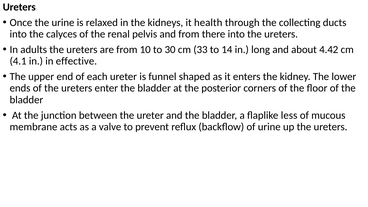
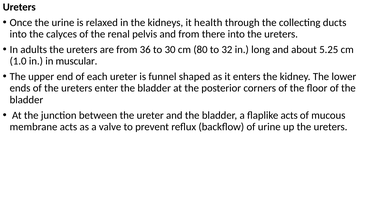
10: 10 -> 36 (145, 50)
33: 33 -> 80 (200, 50)
14: 14 -> 32 (227, 50)
4.42: 4.42 -> 5.25 (329, 50)
4.1: 4.1 -> 1.0 (18, 61)
effective: effective -> muscular (76, 61)
flaplike less: less -> acts (289, 115)
